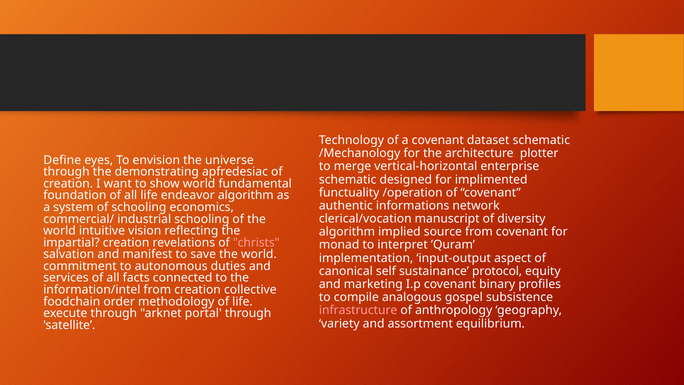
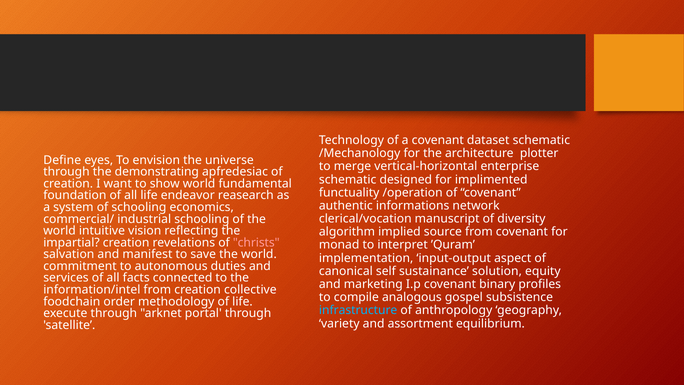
endeavor algorithm: algorithm -> reasearch (246, 195)
protocol: protocol -> solution (497, 271)
infrastructure colour: pink -> light blue (358, 310)
